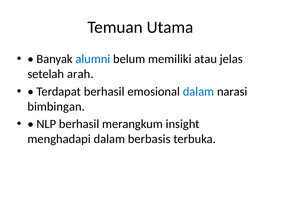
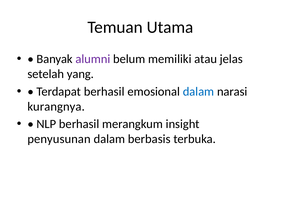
alumni colour: blue -> purple (93, 59)
arah: arah -> yang (80, 74)
bimbingan: bimbingan -> kurangnya (56, 106)
menghadapi: menghadapi -> penyusunan (59, 139)
